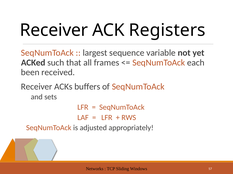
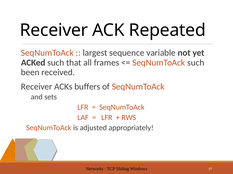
Registers: Registers -> Repeated (167, 30)
SeqNumToAck each: each -> such (196, 63)
